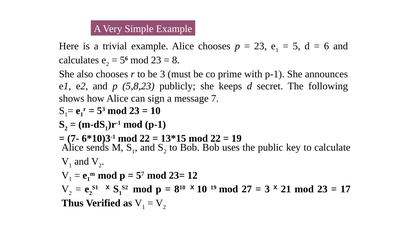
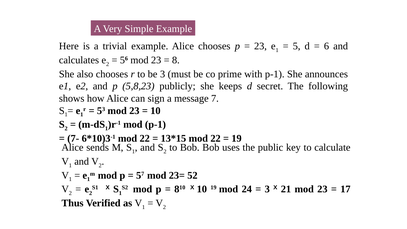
12: 12 -> 52 (192, 175)
27: 27 -> 24 (247, 189)
